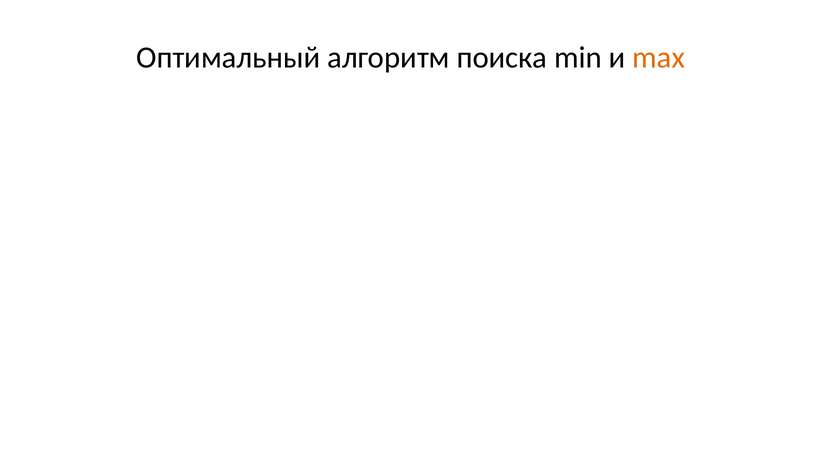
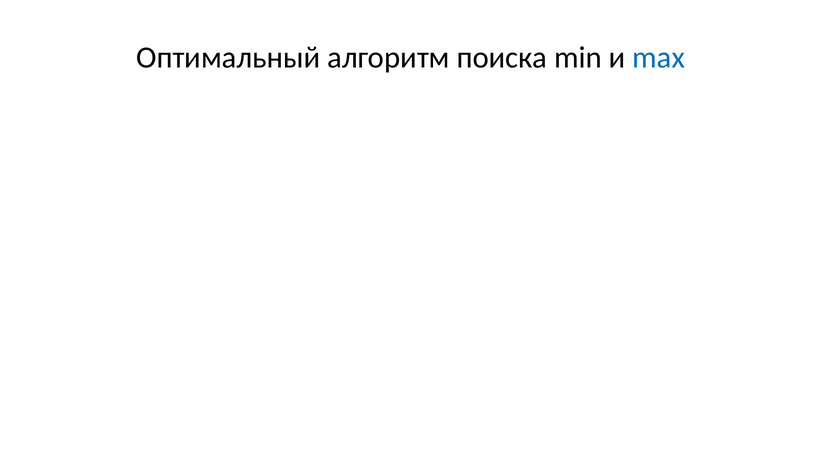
max colour: orange -> blue (659, 57)
